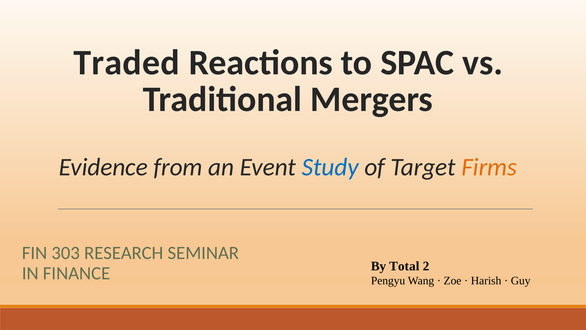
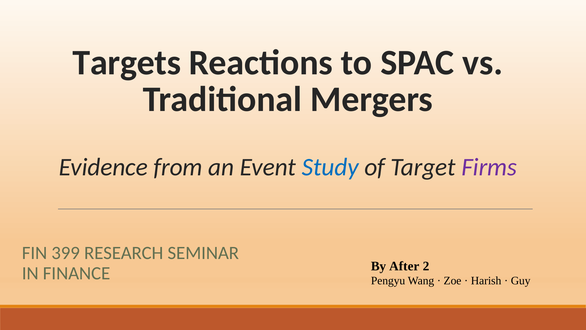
Traded: Traded -> Targets (127, 63)
Firms colour: orange -> purple (489, 167)
303: 303 -> 399 (66, 253)
Total: Total -> After (404, 266)
